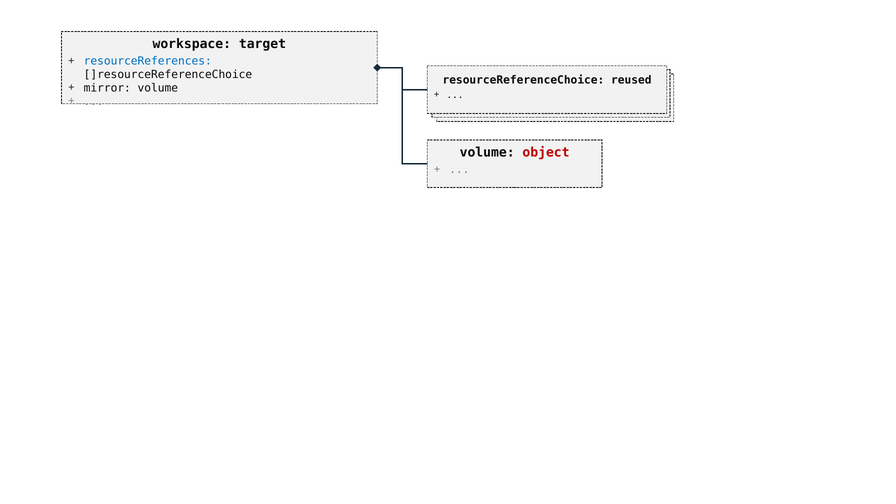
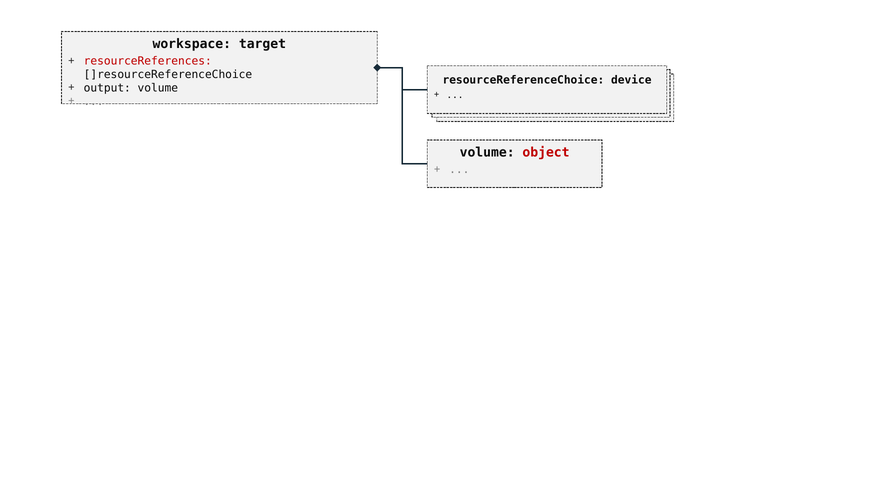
resourceReferences colour: blue -> red (148, 61)
reused: reused -> device (631, 80)
mirror: mirror -> output (107, 88)
